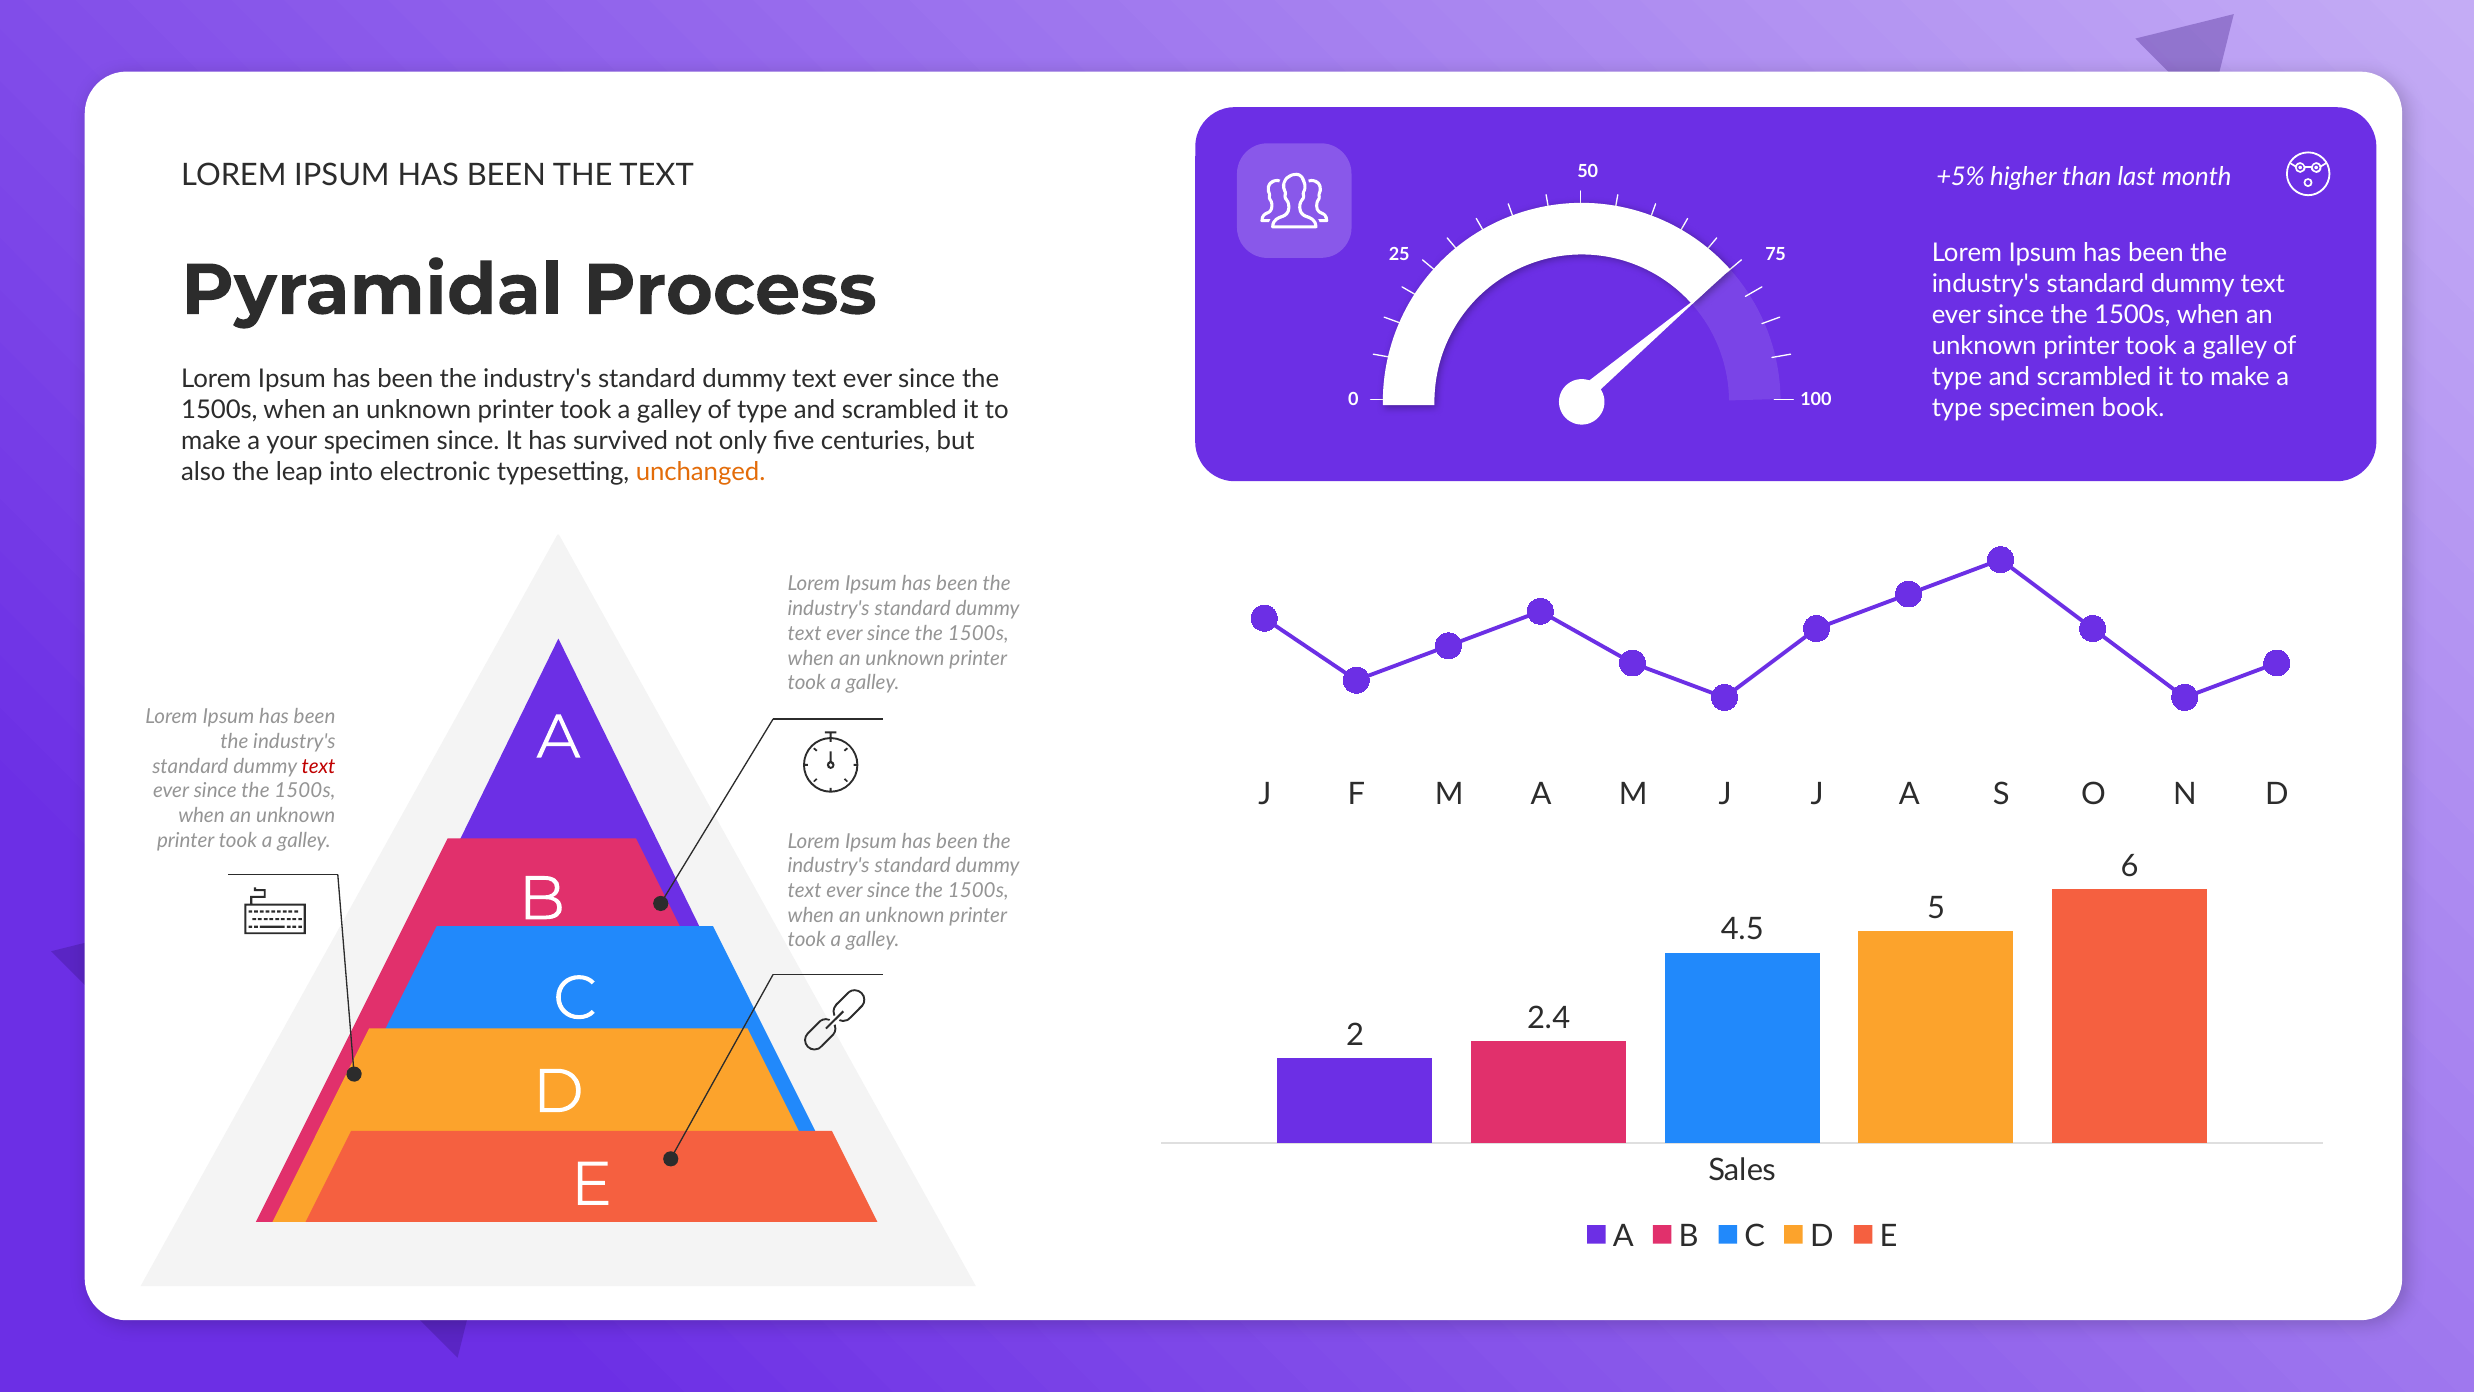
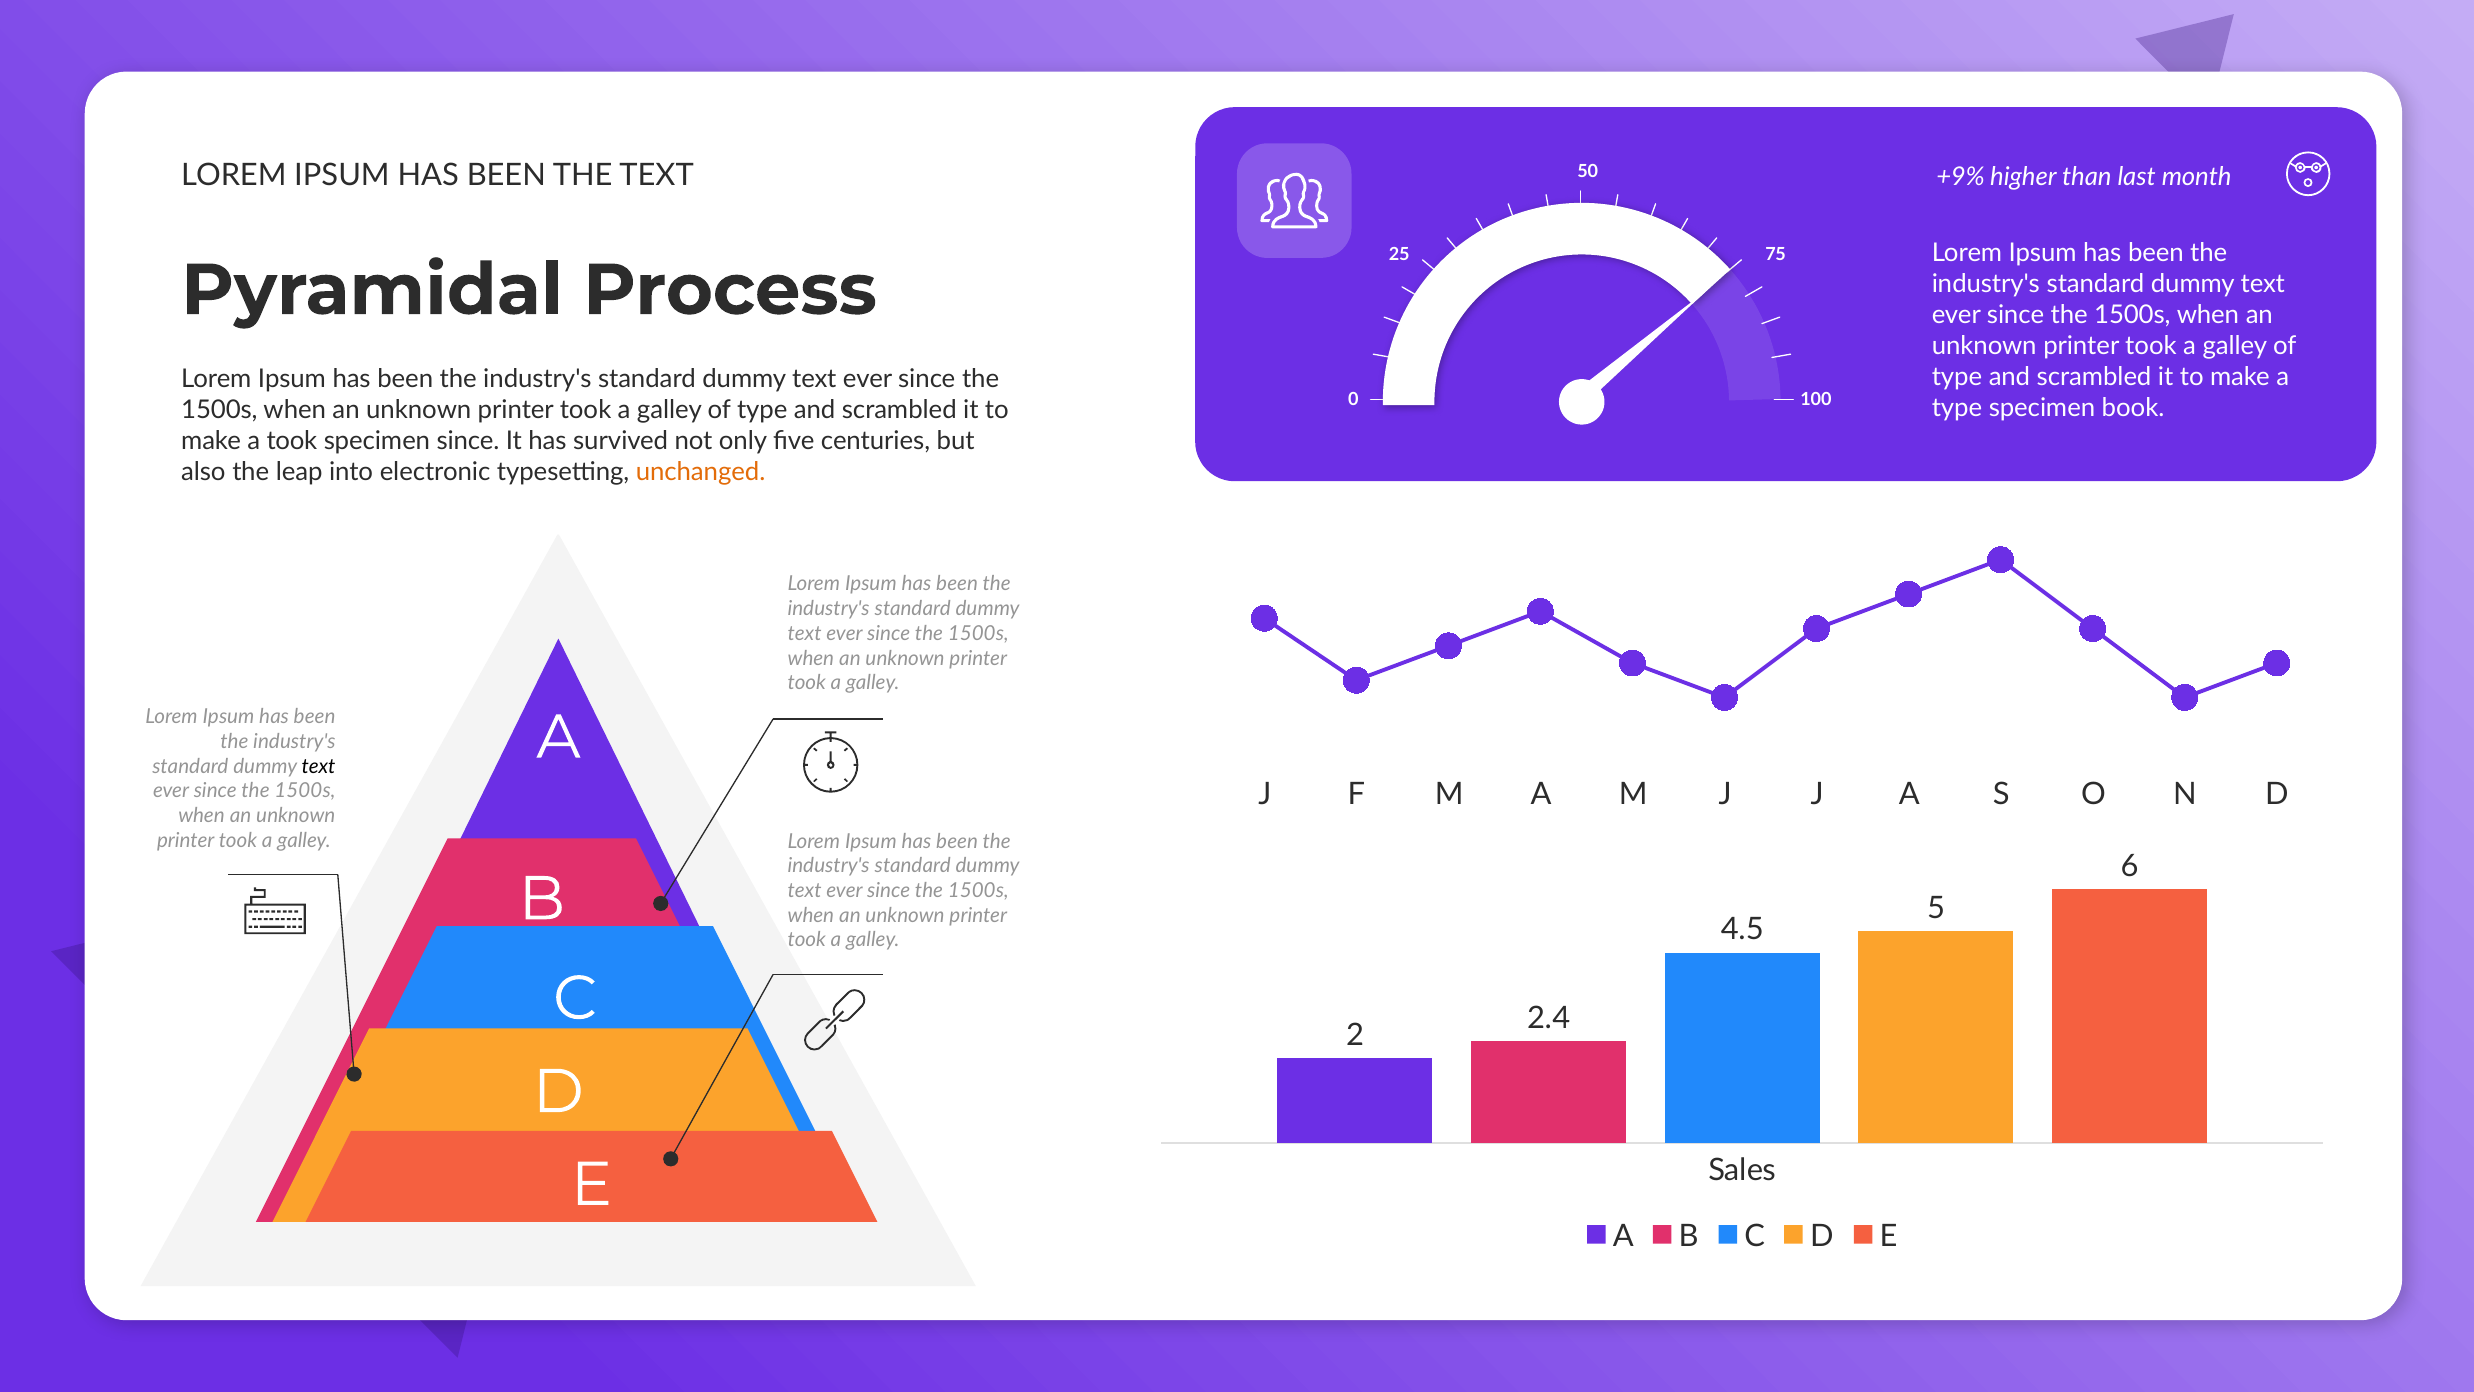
+5%: +5% -> +9% (1961, 177)
a your: your -> took (292, 441)
text colour: red -> black (319, 766)
